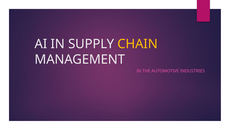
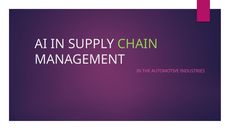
CHAIN colour: yellow -> light green (138, 44)
